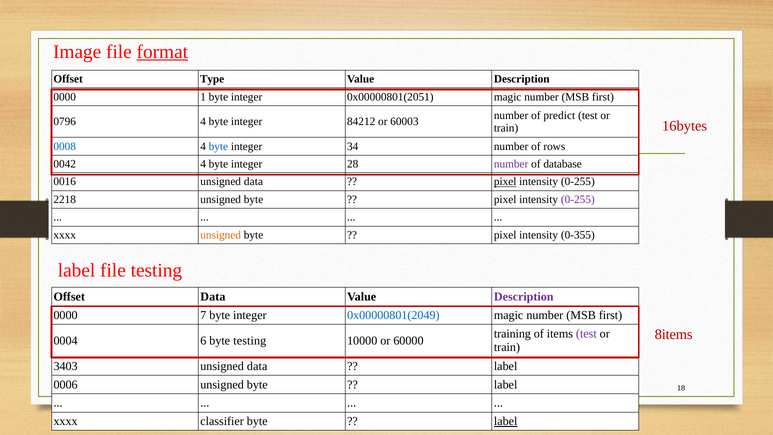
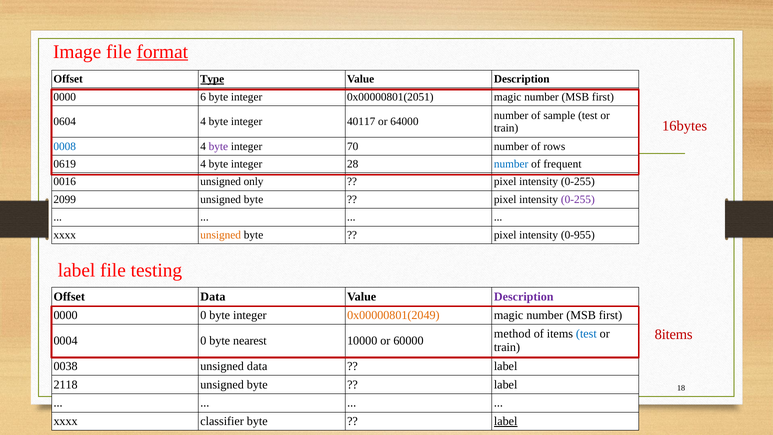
Type underline: none -> present (212, 79)
1: 1 -> 6 (203, 97)
predict: predict -> sample (559, 115)
0796: 0796 -> 0604 (65, 122)
84212: 84212 -> 40117 (361, 122)
60003: 60003 -> 64000 (404, 122)
byte colour: blue -> purple (218, 146)
34: 34 -> 70 (353, 146)
0042: 0042 -> 0619 (65, 164)
number colour: purple -> blue (511, 164)
database: database -> frequent (562, 164)
0016 unsigned data: data -> only (254, 182)
pixel underline: present -> none (505, 182)
2218: 2218 -> 2099 (65, 199)
0-355: 0-355 -> 0-955 (578, 235)
0000 7: 7 -> 0 (203, 315)
0x00000801(2049 colour: blue -> orange (393, 315)
training: training -> method (512, 334)
test colour: purple -> blue (586, 334)
0004 6: 6 -> 0 (203, 340)
byte testing: testing -> nearest (250, 340)
3403: 3403 -> 0038 (66, 366)
0006: 0006 -> 2118 (66, 384)
